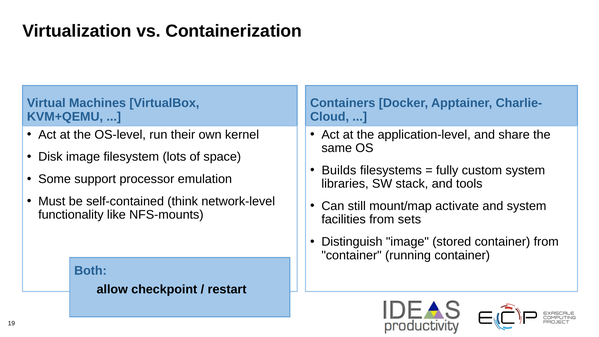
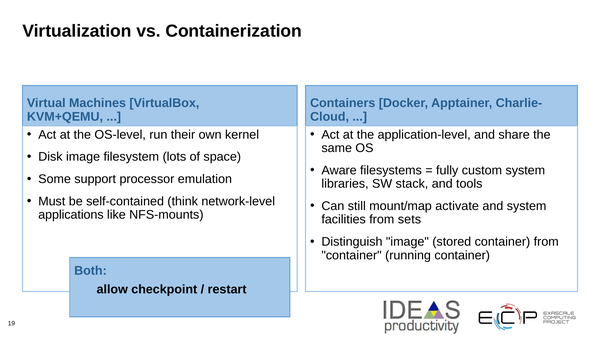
Builds: Builds -> Aware (339, 170)
functionality: functionality -> applications (71, 215)
